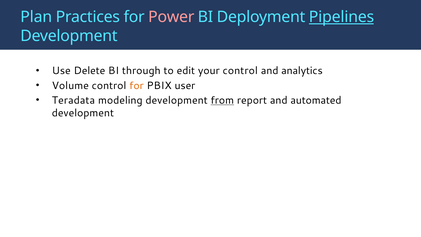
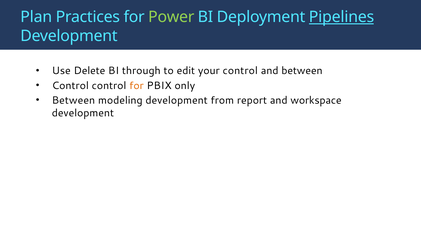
Power colour: pink -> light green (171, 17)
and analytics: analytics -> between (302, 71)
Volume: Volume -> Control (70, 85)
user: user -> only (185, 85)
Teradata: Teradata -> Between (73, 100)
from underline: present -> none (222, 100)
automated: automated -> workspace (316, 100)
